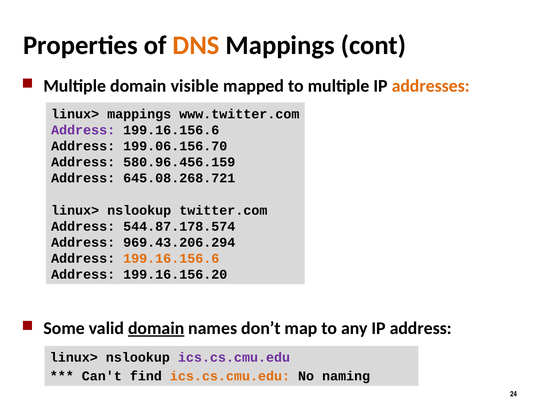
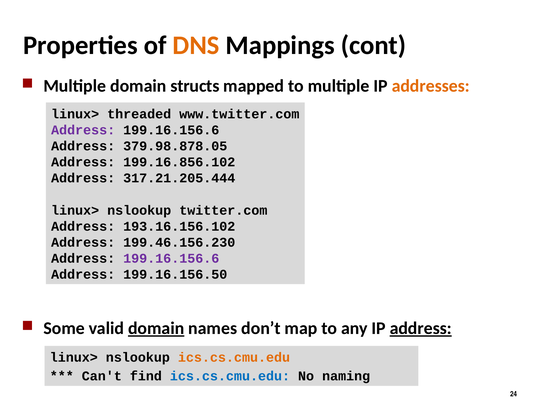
visible: visible -> structs (195, 86)
linux> mappings: mappings -> threaded (139, 114)
199.06.156.70: 199.06.156.70 -> 379.98.878.05 (175, 146)
580.96.456.159: 580.96.456.159 -> 199.16.856.102 (179, 162)
645.08.268.721: 645.08.268.721 -> 317.21.205.444 (179, 178)
544.87.178.574: 544.87.178.574 -> 193.16.156.102 (179, 226)
969.43.206.294: 969.43.206.294 -> 199.46.156.230 (179, 242)
199.16.156.6 colour: orange -> purple (171, 258)
199.16.156.20: 199.16.156.20 -> 199.16.156.50 (175, 274)
address underline: none -> present (421, 328)
ics.cs.cmu.edu colour: purple -> orange (234, 357)
ics.cs.cmu.edu colour: orange -> blue (230, 376)
